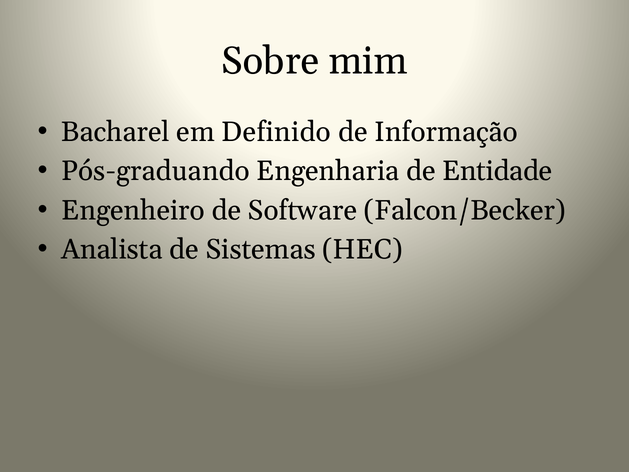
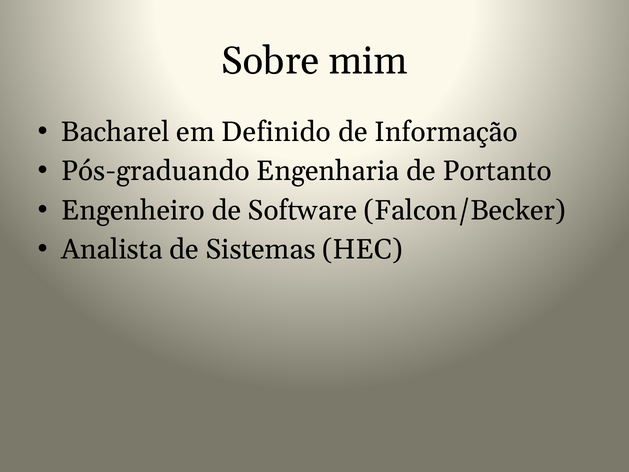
Entidade: Entidade -> Portanto (497, 171)
